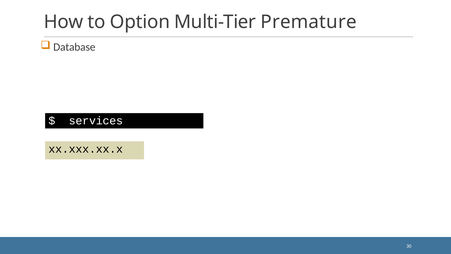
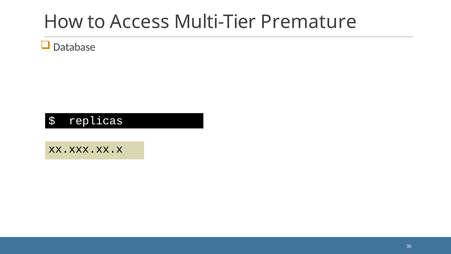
Option: Option -> Access (140, 22)
services: services -> replicas (96, 121)
